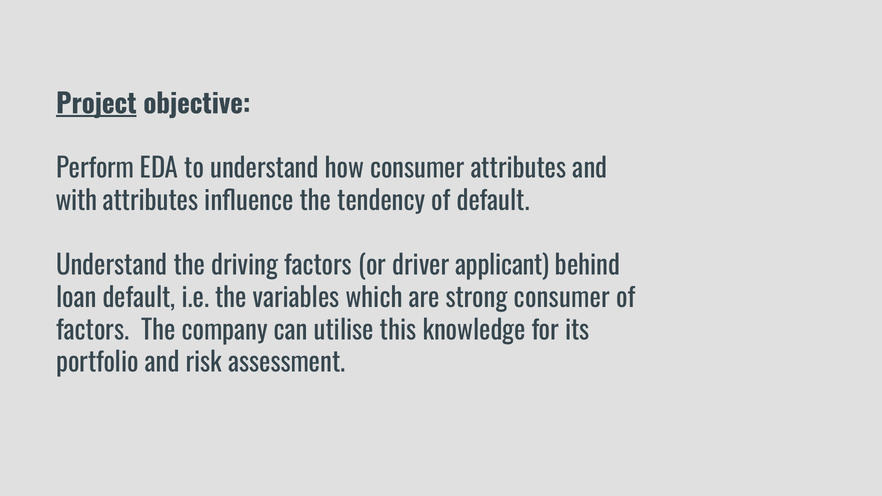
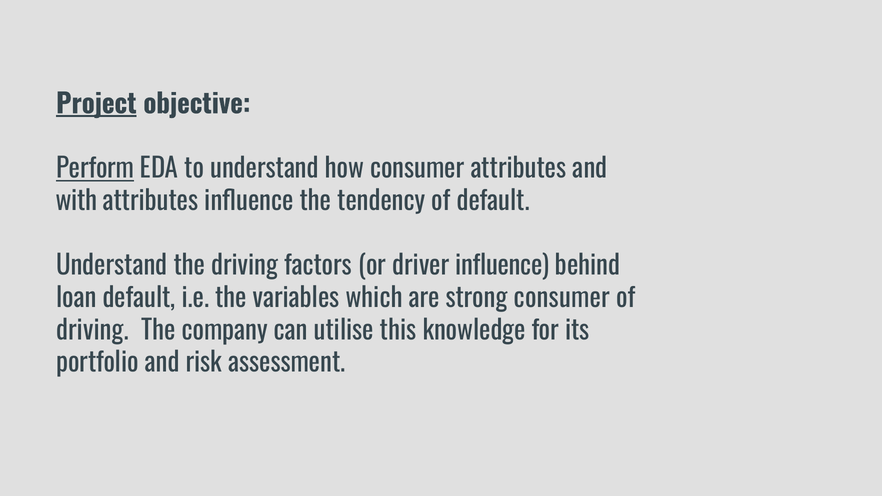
Perform underline: none -> present (95, 169)
driver applicant: applicant -> influence (502, 266)
factors: factors -> driving (93, 331)
